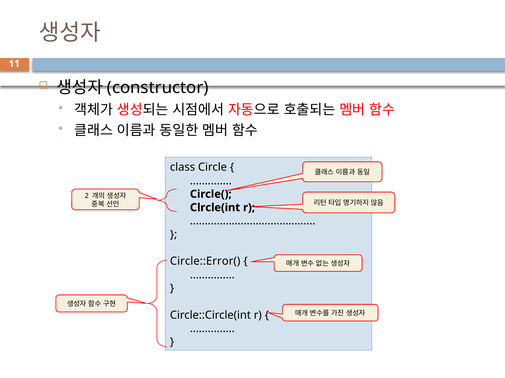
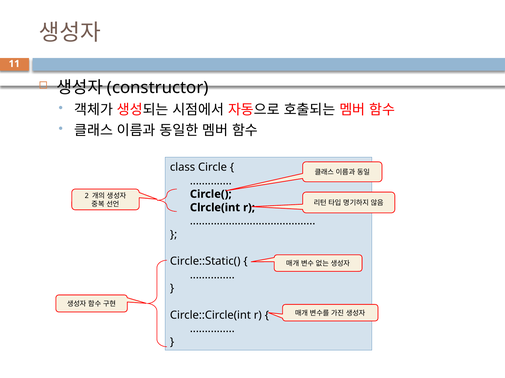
Circle::Error(: Circle::Error( -> Circle::Static( (205, 262)
